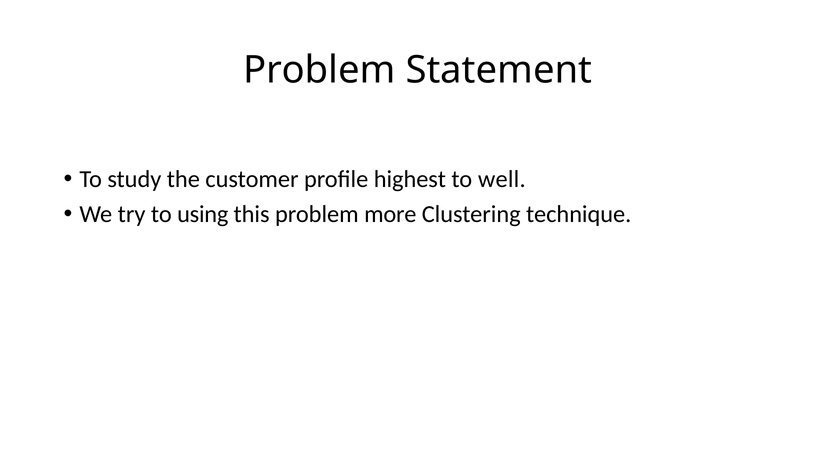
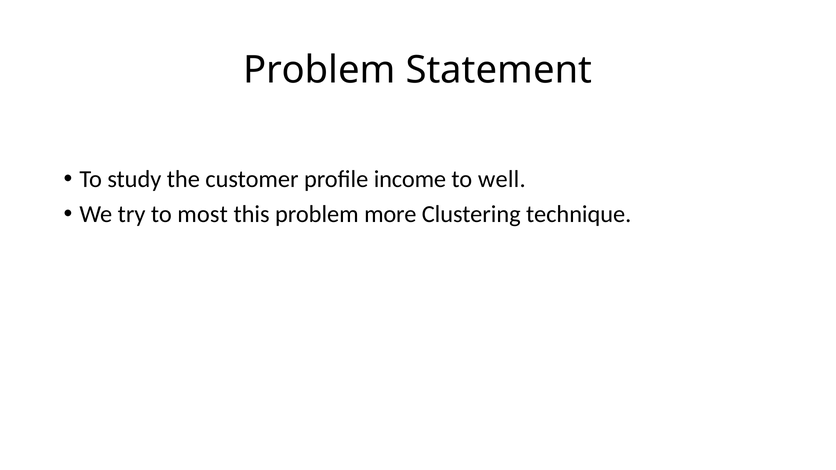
highest: highest -> income (410, 179)
using: using -> most (203, 214)
